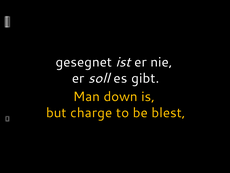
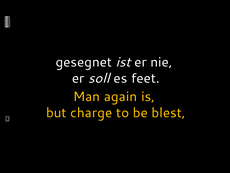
gibt: gibt -> feet (145, 78)
down: down -> again (121, 96)
